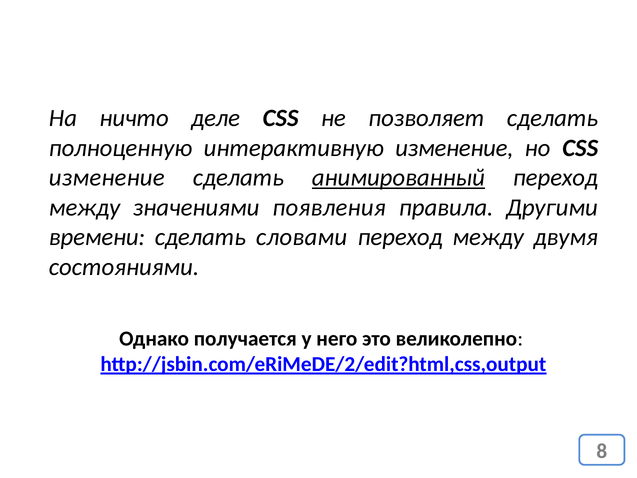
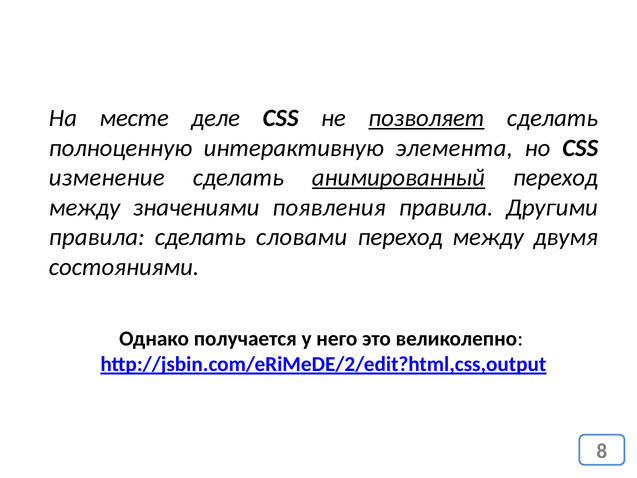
ничто: ничто -> месте (134, 118)
позволяет underline: none -> present (426, 118)
интерактивную изменение: изменение -> элемента (454, 148)
времени: времени -> правила (97, 237)
